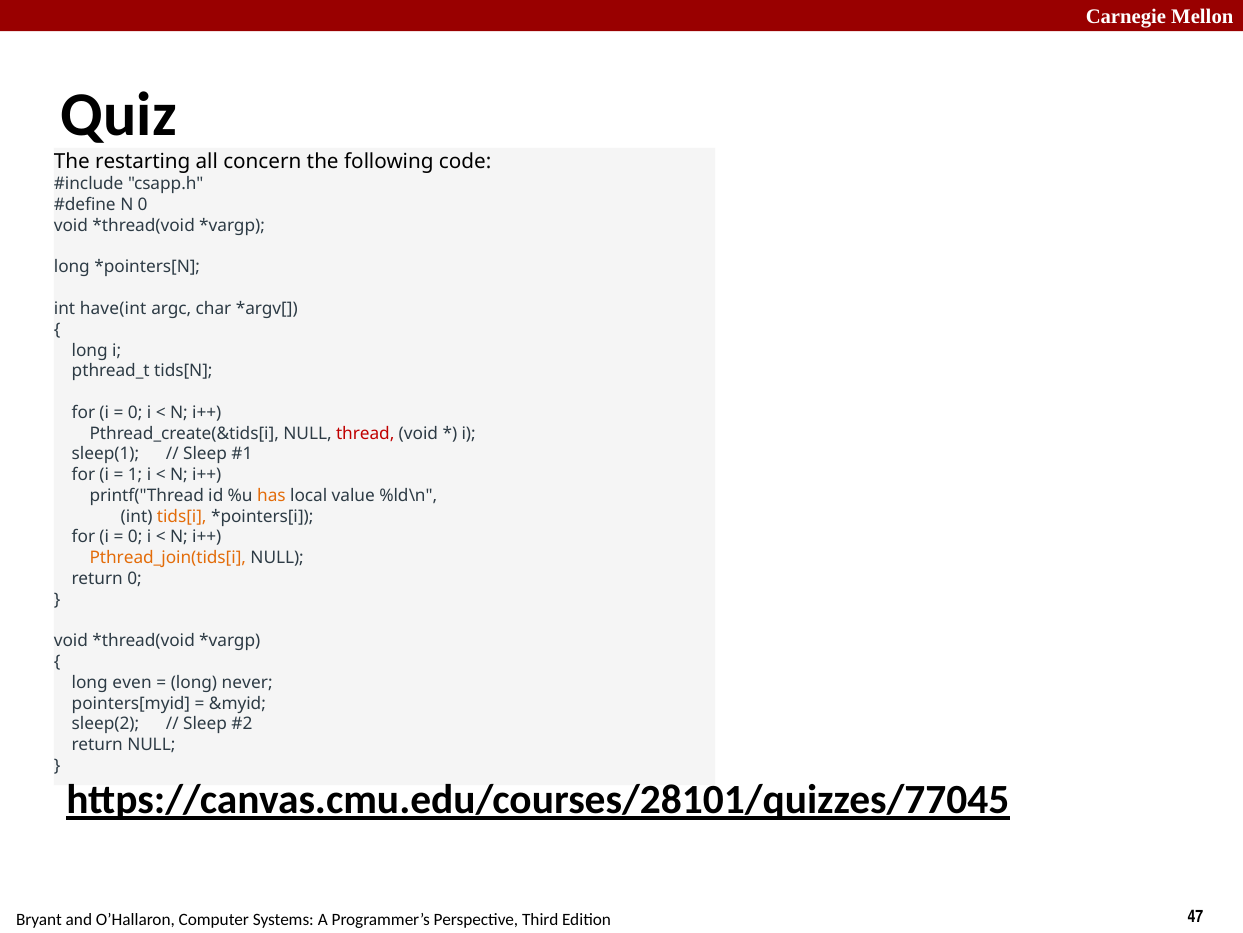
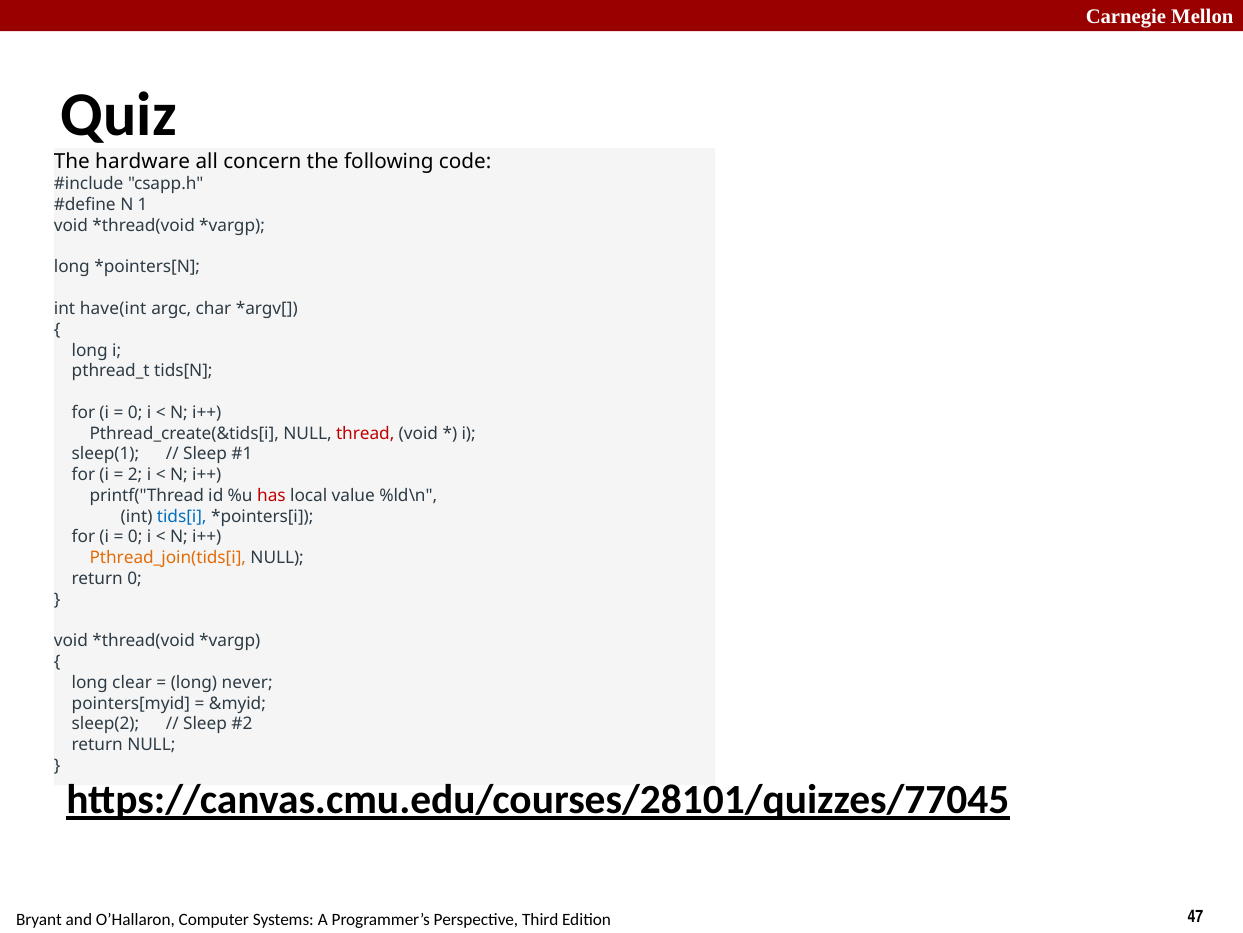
restarting: restarting -> hardware (143, 161)
N 0: 0 -> 1 (143, 205)
1: 1 -> 2 (135, 475)
has colour: orange -> red (271, 495)
tids[i colour: orange -> blue (182, 516)
even: even -> clear (132, 682)
